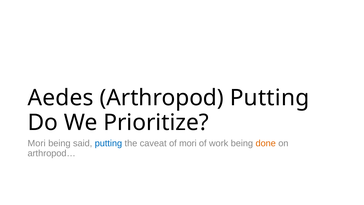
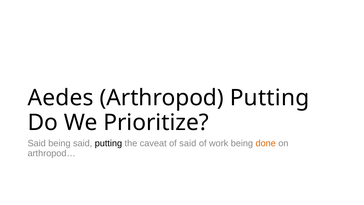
Mori: Mori -> Said (37, 143)
putting colour: blue -> black (108, 143)
of mori: mori -> said (188, 143)
